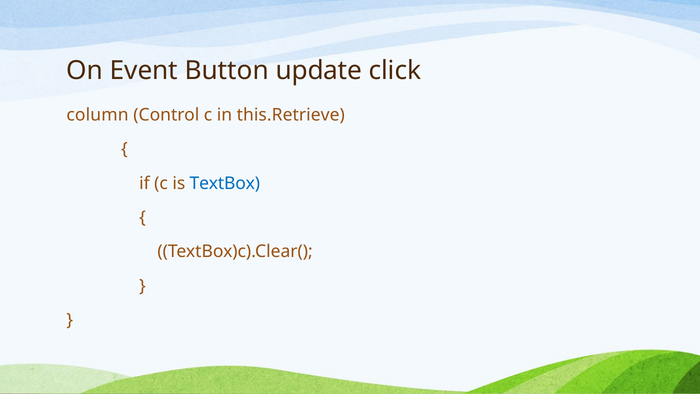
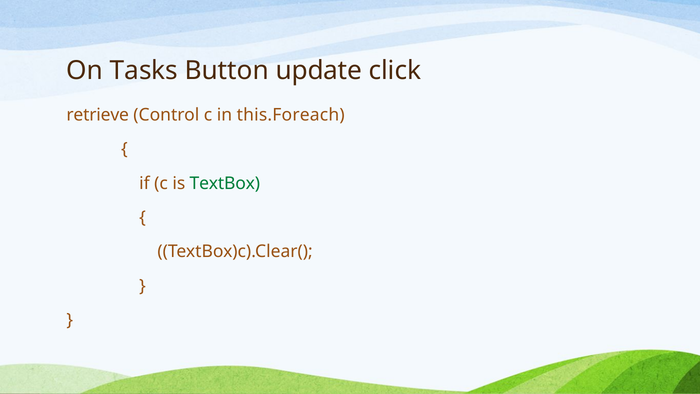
Event: Event -> Tasks (144, 71)
column: column -> retrieve (98, 115)
this.Retrieve: this.Retrieve -> this.Foreach (291, 115)
TextBox colour: blue -> green (225, 183)
